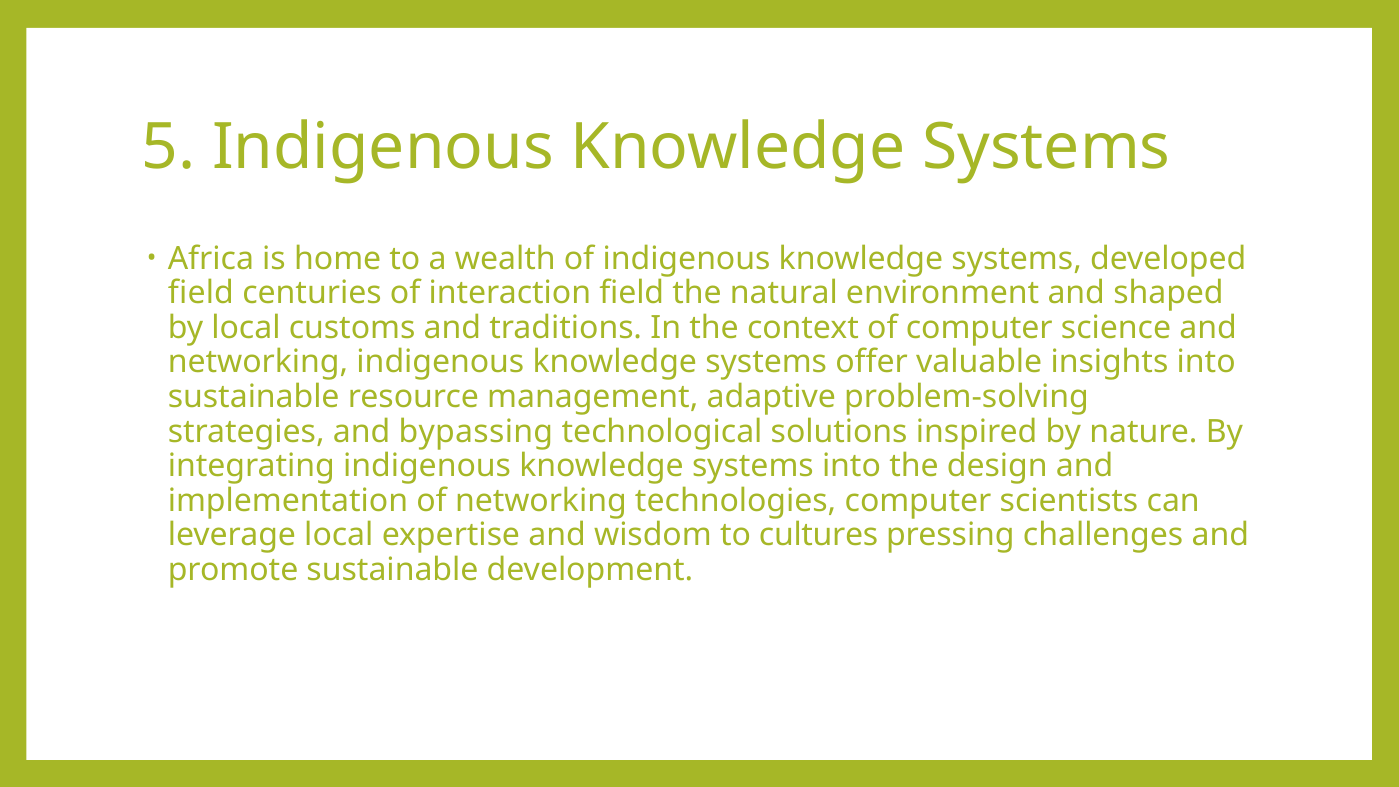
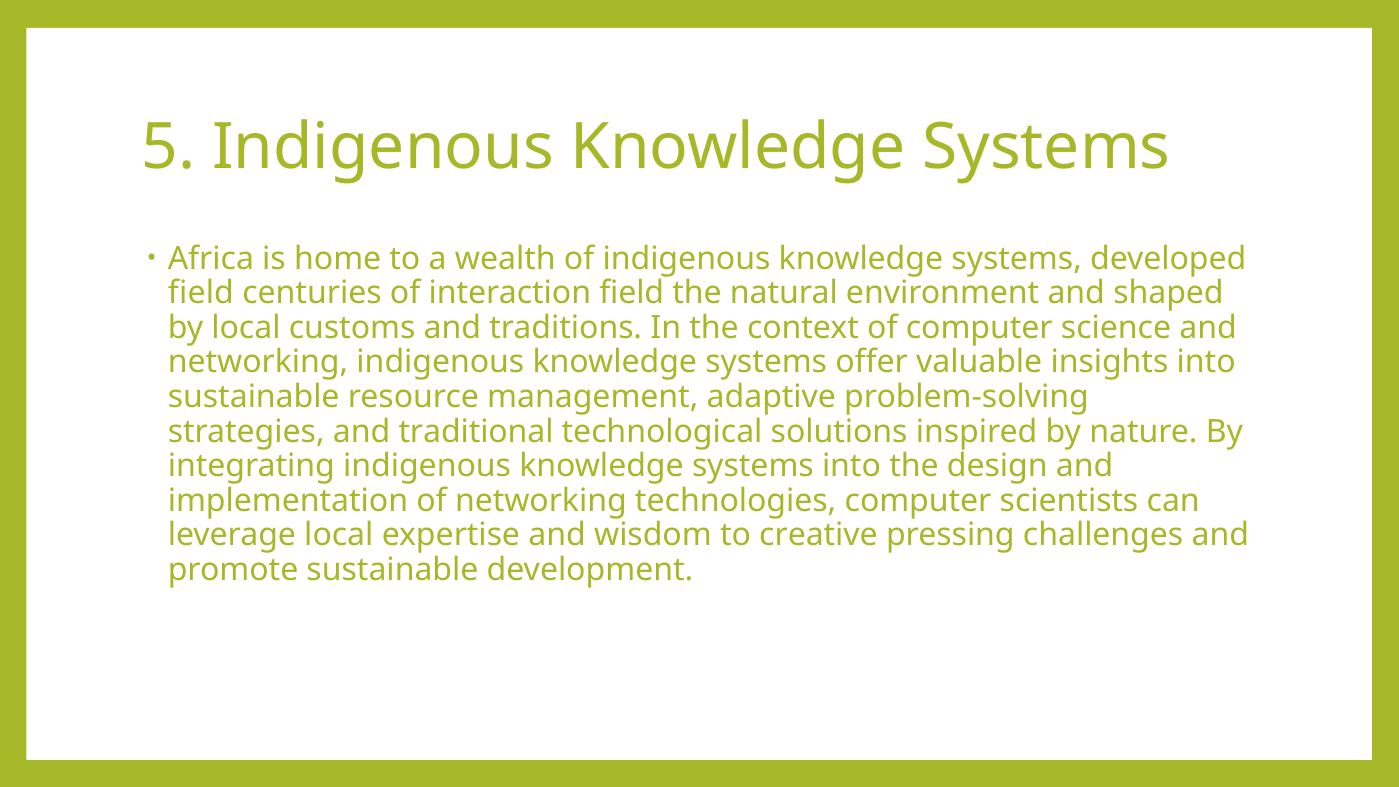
bypassing: bypassing -> traditional (476, 432)
cultures: cultures -> creative (818, 535)
